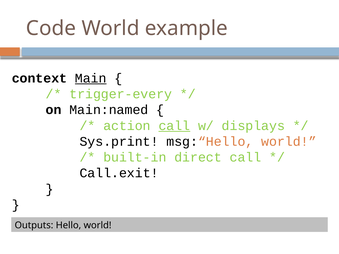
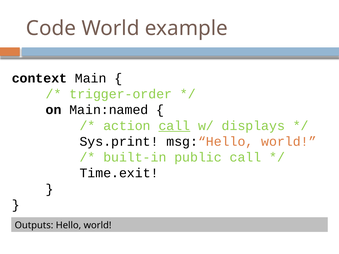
Main underline: present -> none (91, 78)
trigger-every: trigger-every -> trigger-order (121, 94)
direct: direct -> public (198, 157)
Call.exit: Call.exit -> Time.exit (119, 173)
